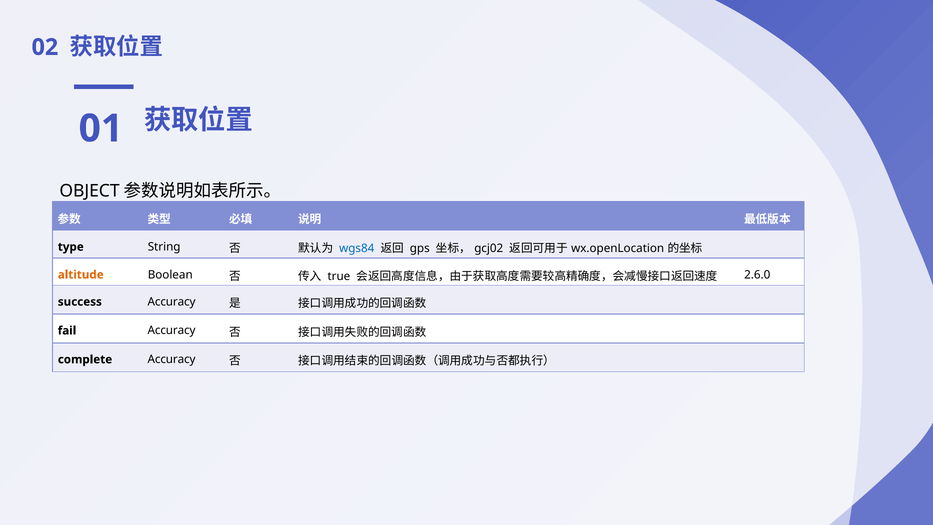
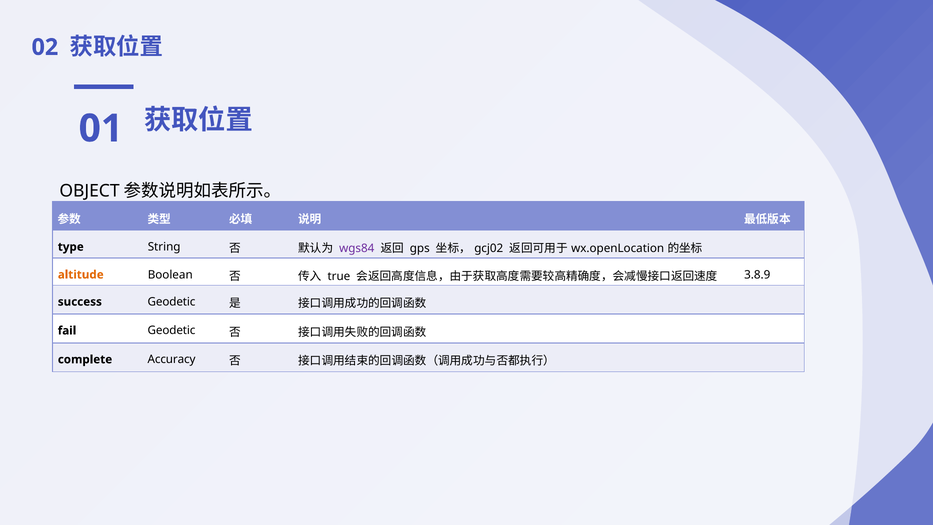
wgs84 colour: blue -> purple (357, 248)
2.6.0: 2.6.0 -> 3.8.9 (757, 275)
success Accuracy: Accuracy -> Geodetic (172, 302)
fail Accuracy: Accuracy -> Geodetic (172, 331)
